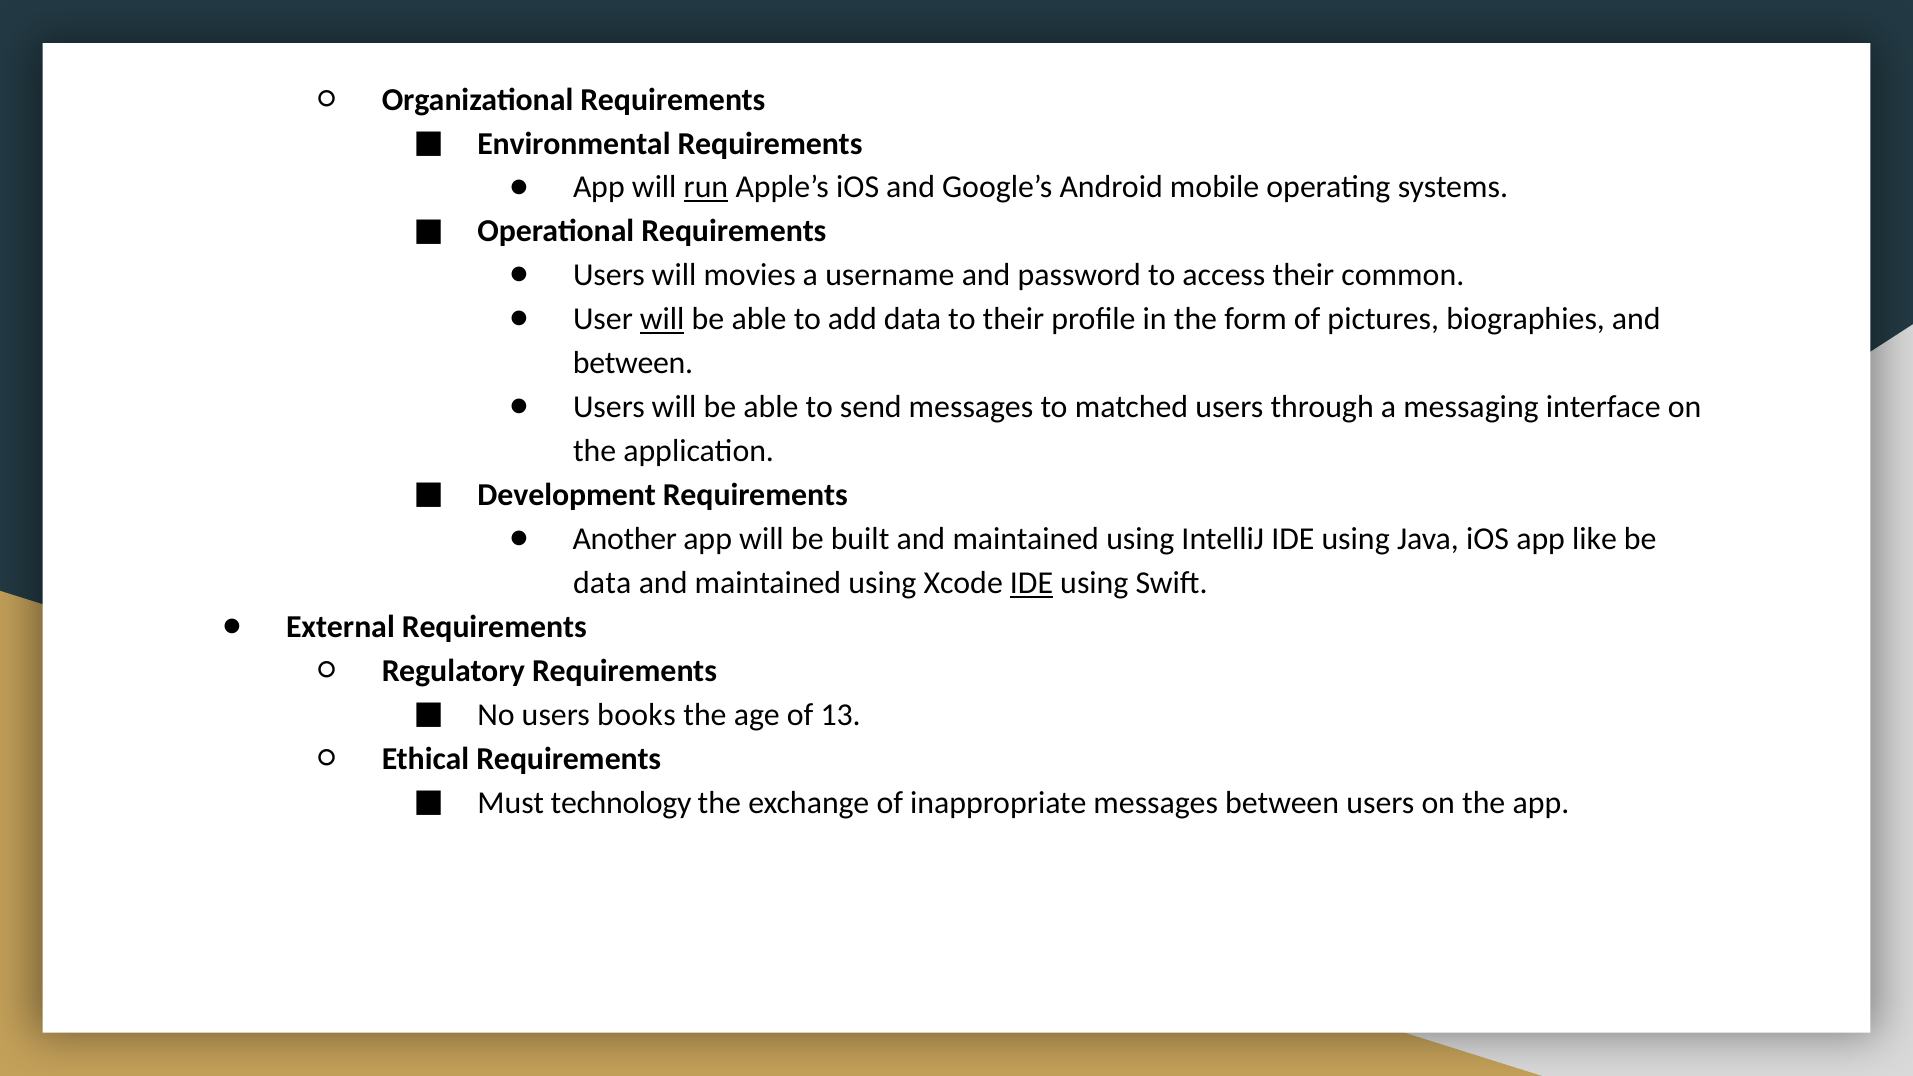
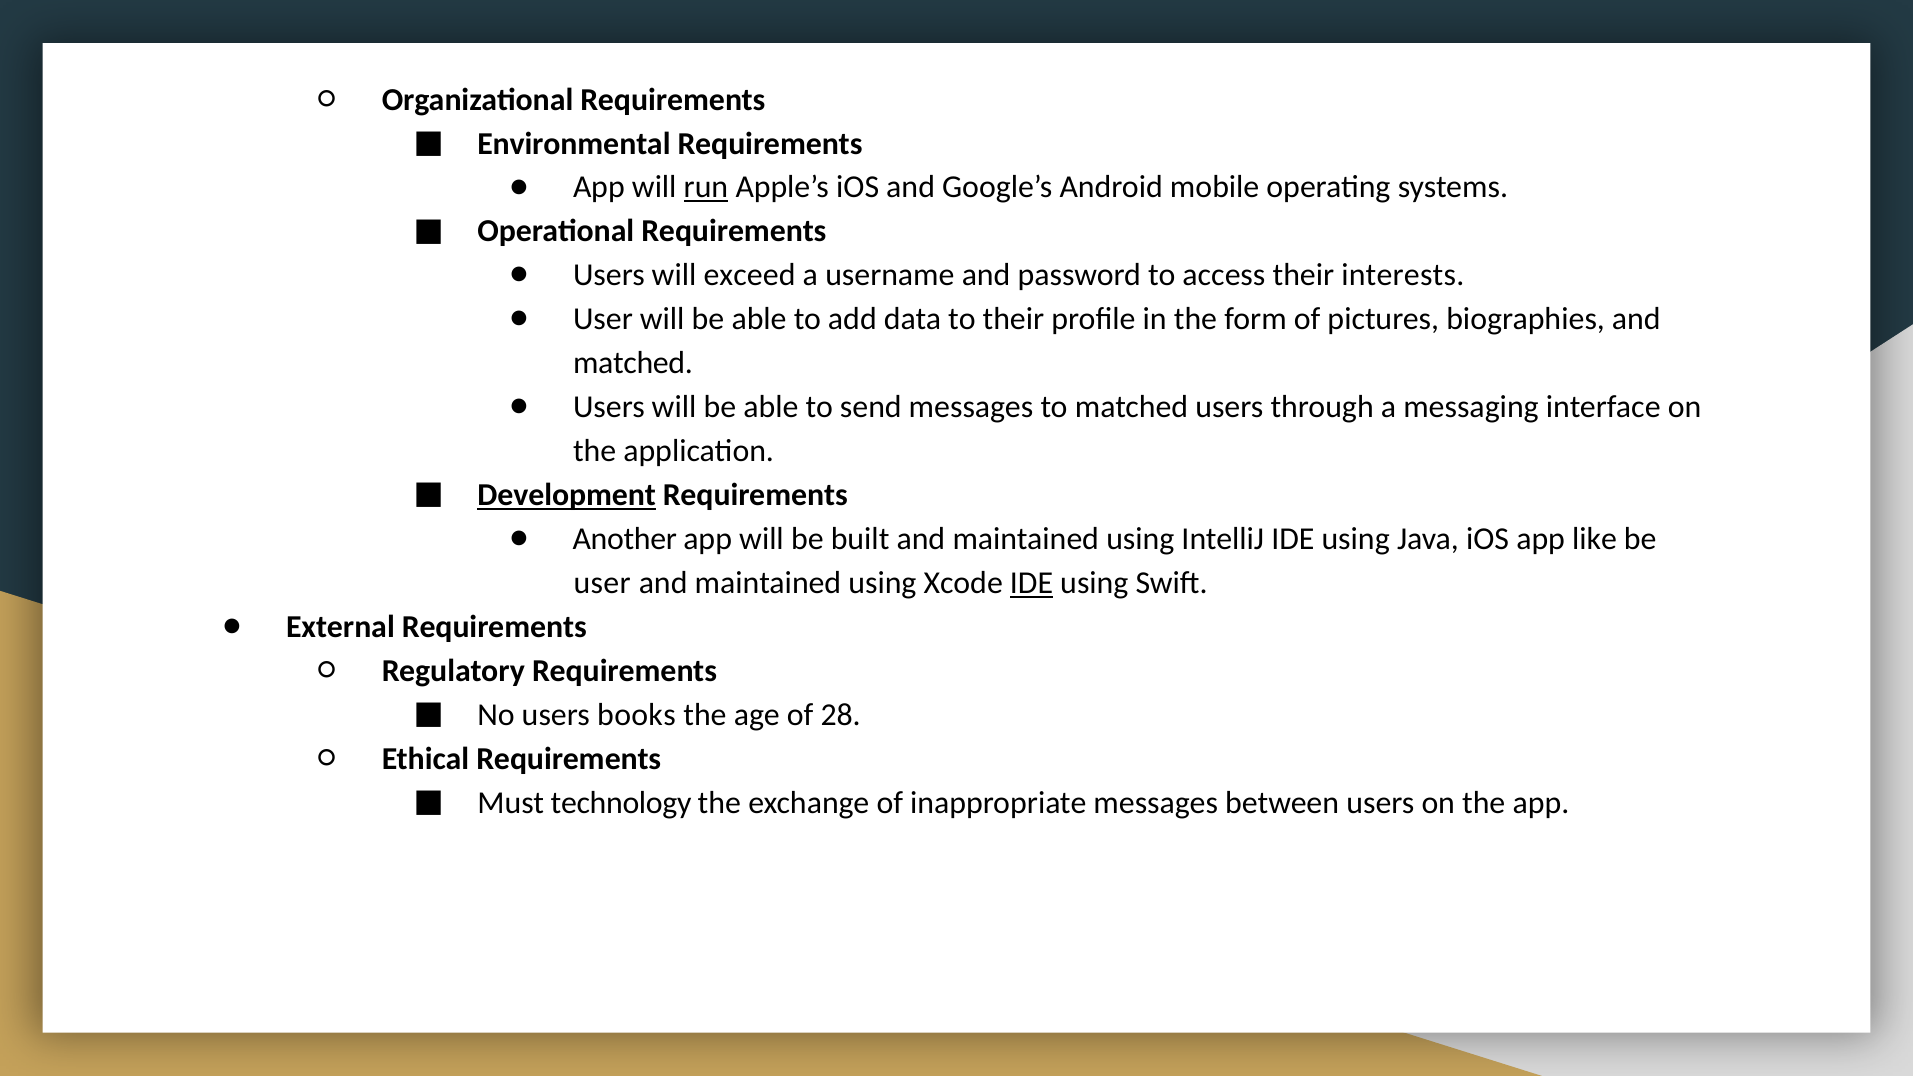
movies: movies -> exceed (750, 275)
common: common -> interests (1403, 275)
will underline: present -> none (662, 319)
between: between -> matched (633, 363)
Development underline: none -> present (567, 495)
data: data -> user (602, 583)
13: 13 -> 28 (841, 715)
